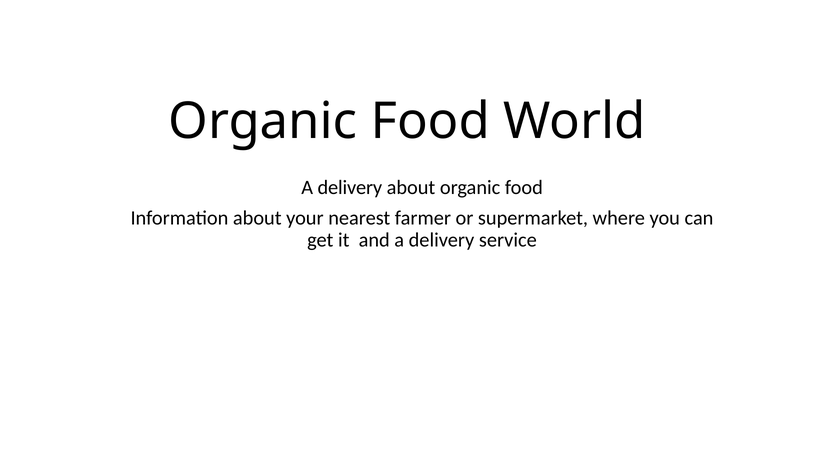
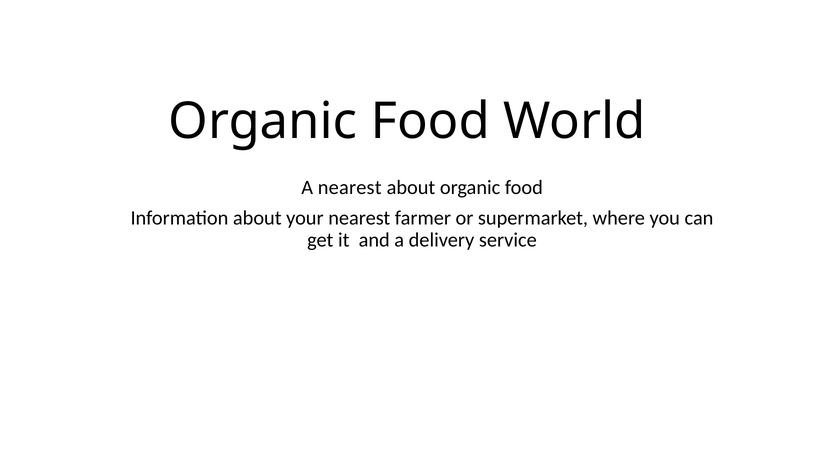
delivery: delivery -> nearest (350, 188)
